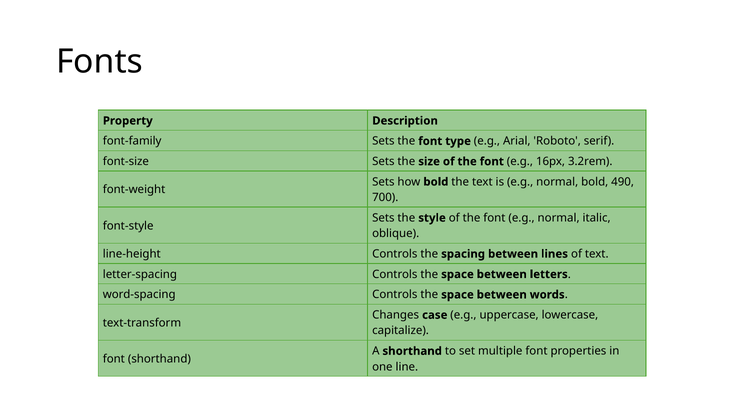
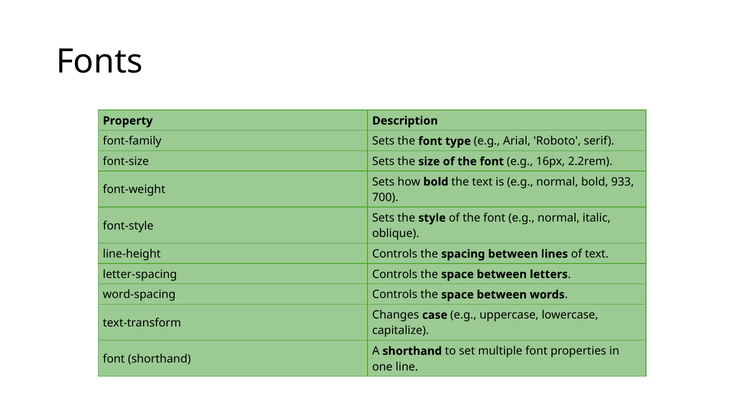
3.2rem: 3.2rem -> 2.2rem (590, 162)
490: 490 -> 933 (623, 182)
